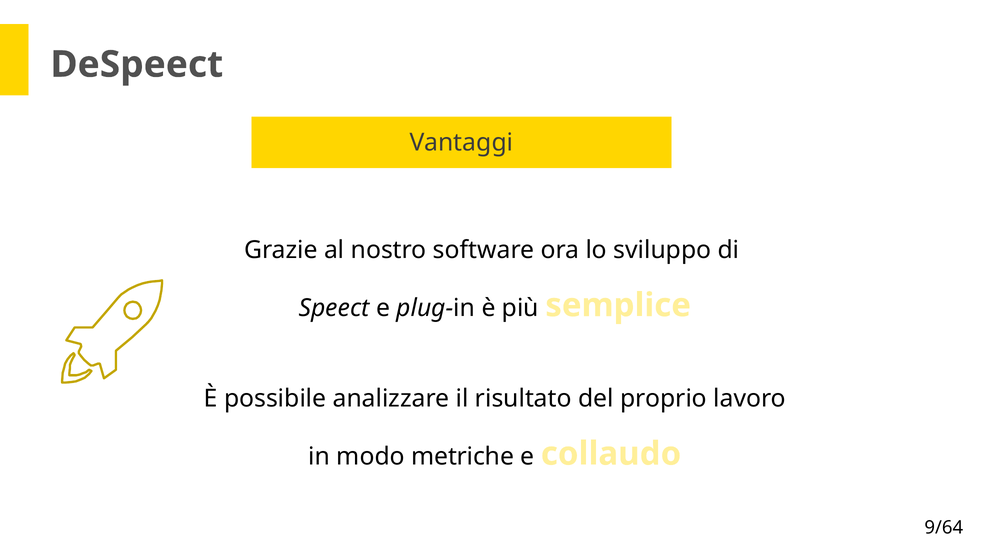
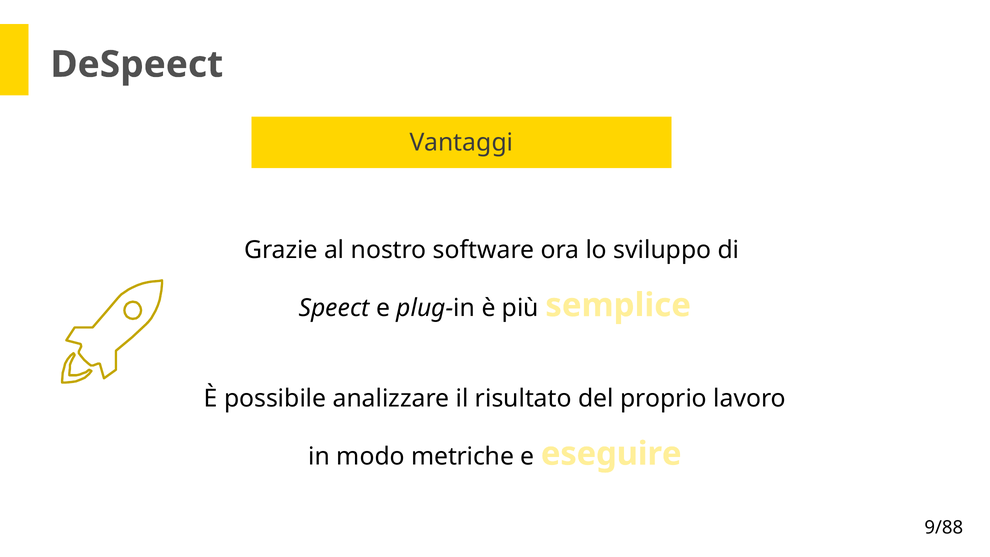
collaudo: collaudo -> eseguire (611, 454)
9/64: 9/64 -> 9/88 (944, 528)
